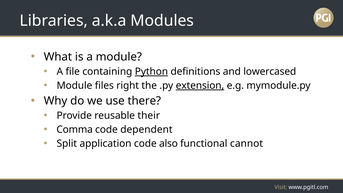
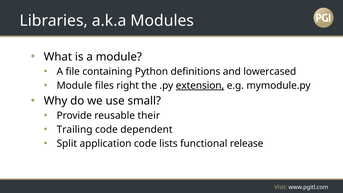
Python underline: present -> none (151, 72)
there: there -> small (144, 101)
Comma: Comma -> Trailing (75, 130)
also: also -> lists (168, 144)
cannot: cannot -> release (247, 144)
